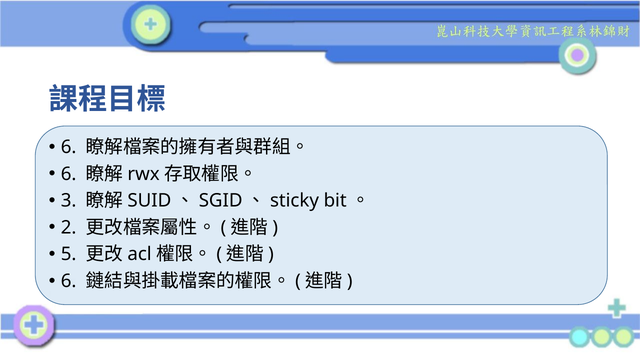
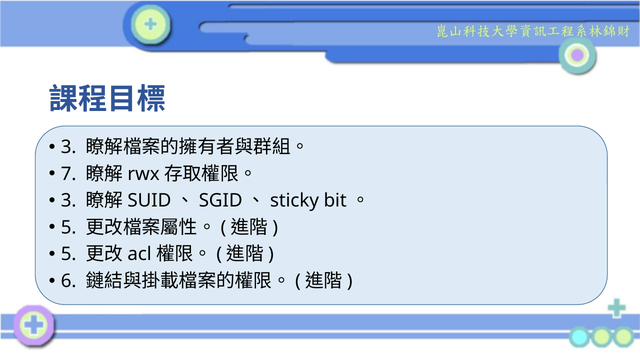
6: 6 -> 3 (69, 147)
6: 6 -> 7 (69, 174)
2: 2 -> 5 (69, 228)
